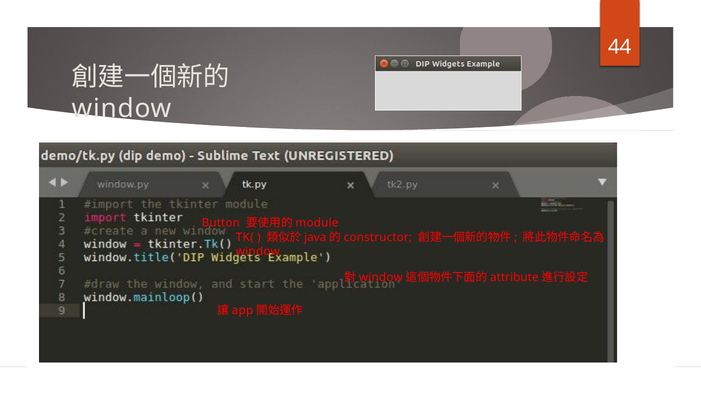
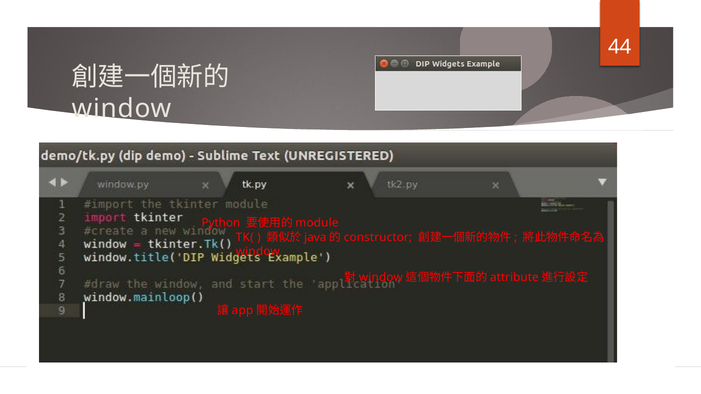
Button: Button -> Python (221, 223)
